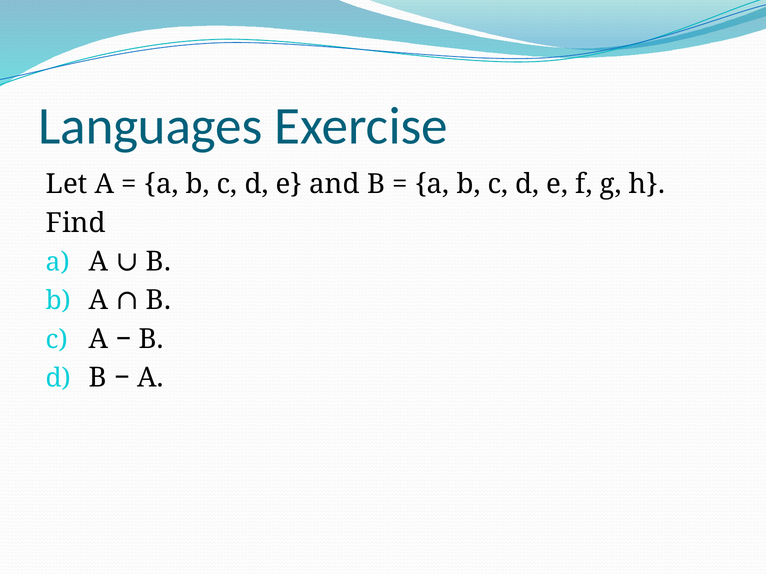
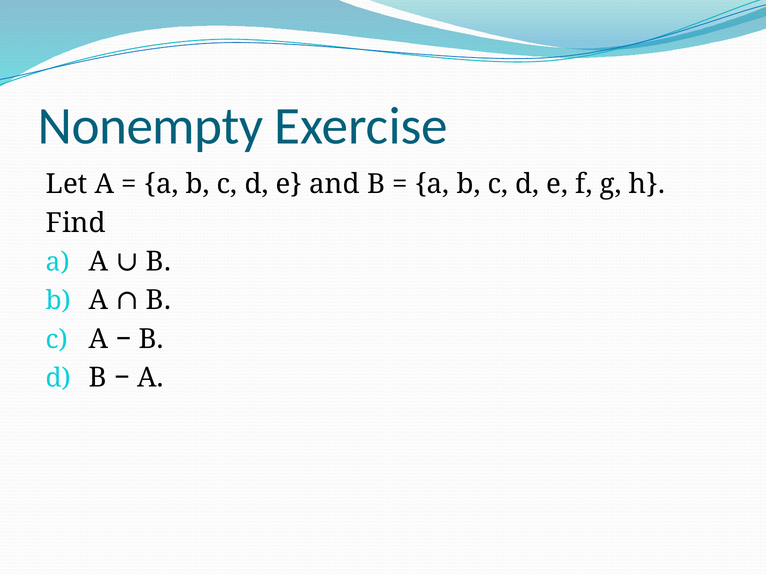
Languages: Languages -> Nonempty (150, 127)
